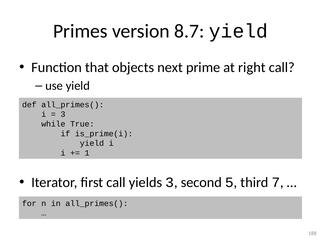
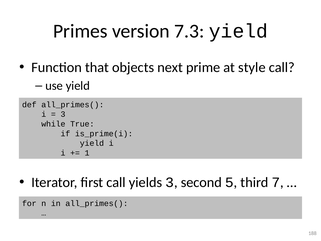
8.7: 8.7 -> 7.3 (189, 31)
right: right -> style (252, 67)
